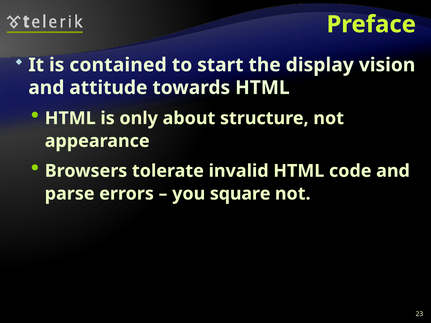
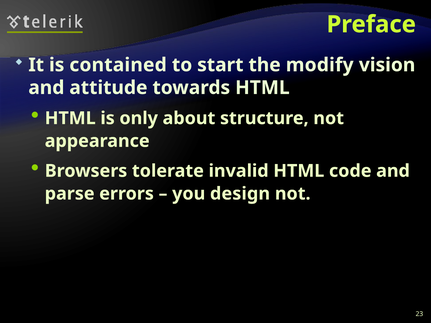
display: display -> modify (320, 65)
square: square -> design (240, 194)
